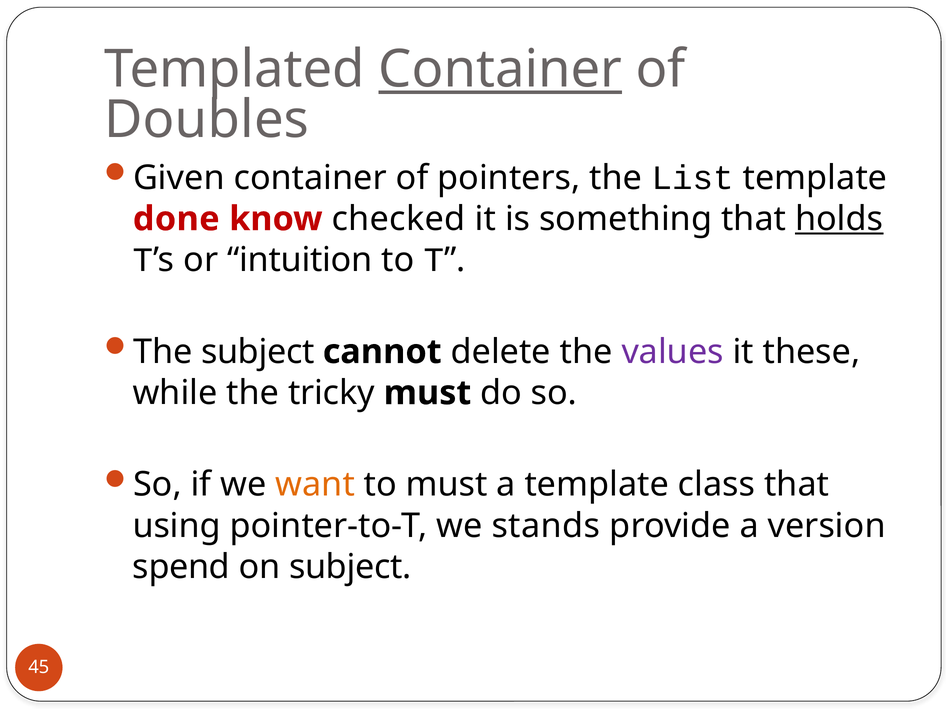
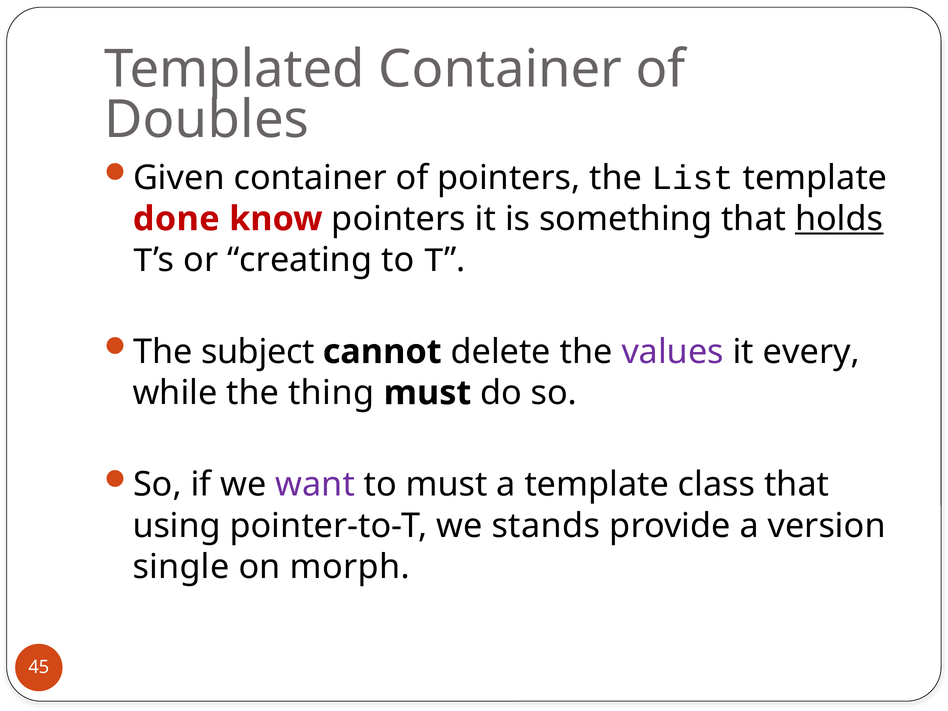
Container underline: present -> none (500, 70)
know checked: checked -> pointers (399, 219)
intuition: intuition -> creating (300, 260)
these: these -> every (811, 352)
tricky: tricky -> thing (331, 393)
want colour: orange -> purple (315, 485)
spend: spend -> single (181, 567)
on subject: subject -> morph (350, 567)
